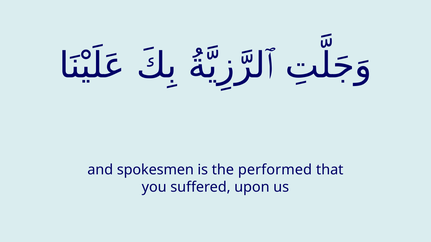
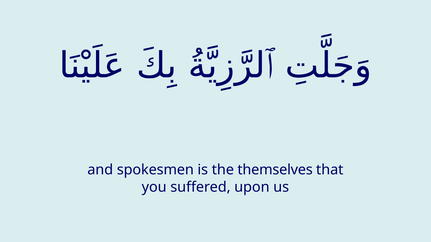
performed: performed -> themselves (275, 170)
